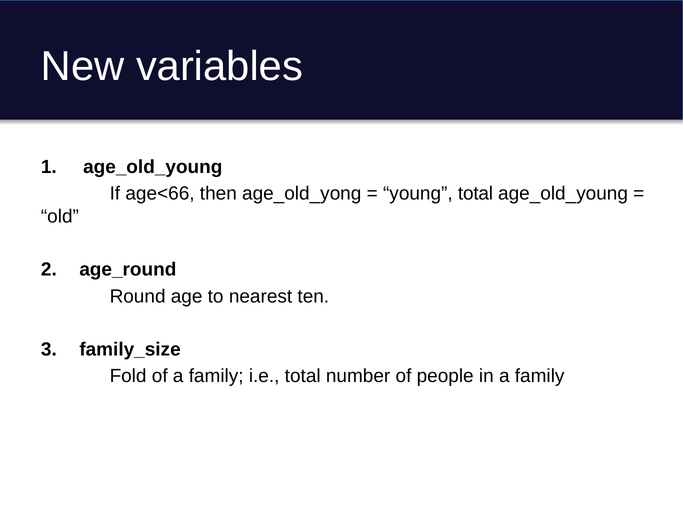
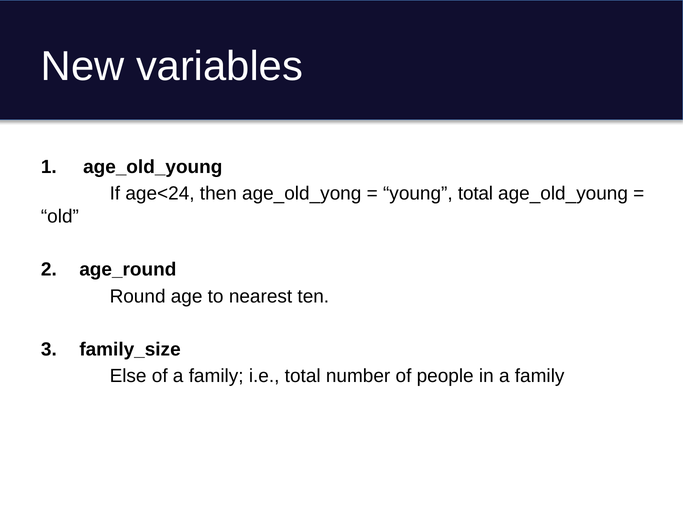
age<66: age<66 -> age<24 (160, 193)
Fold: Fold -> Else (128, 376)
